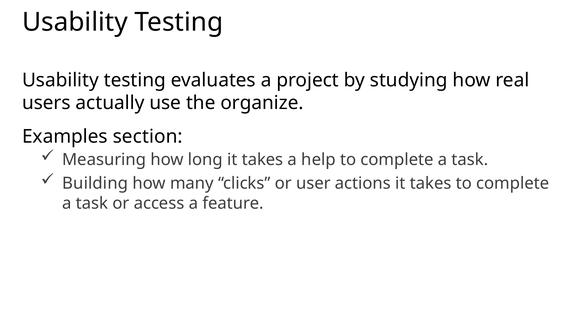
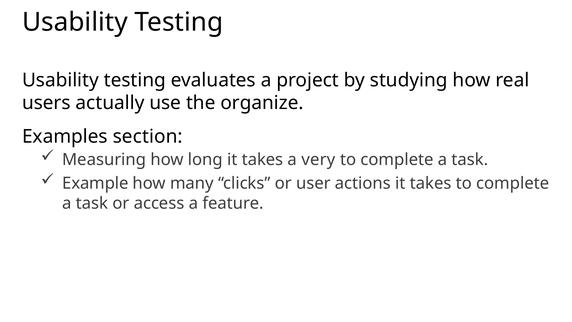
help: help -> very (319, 160)
Building: Building -> Example (95, 183)
